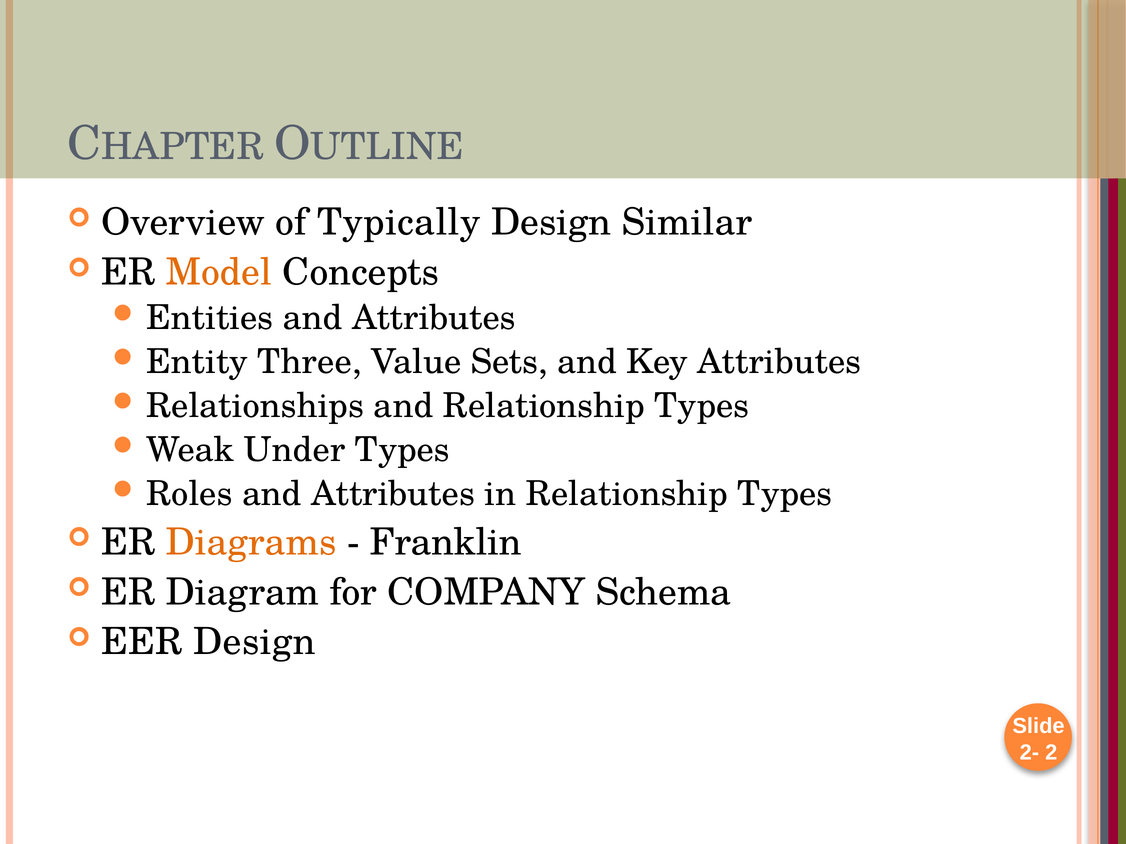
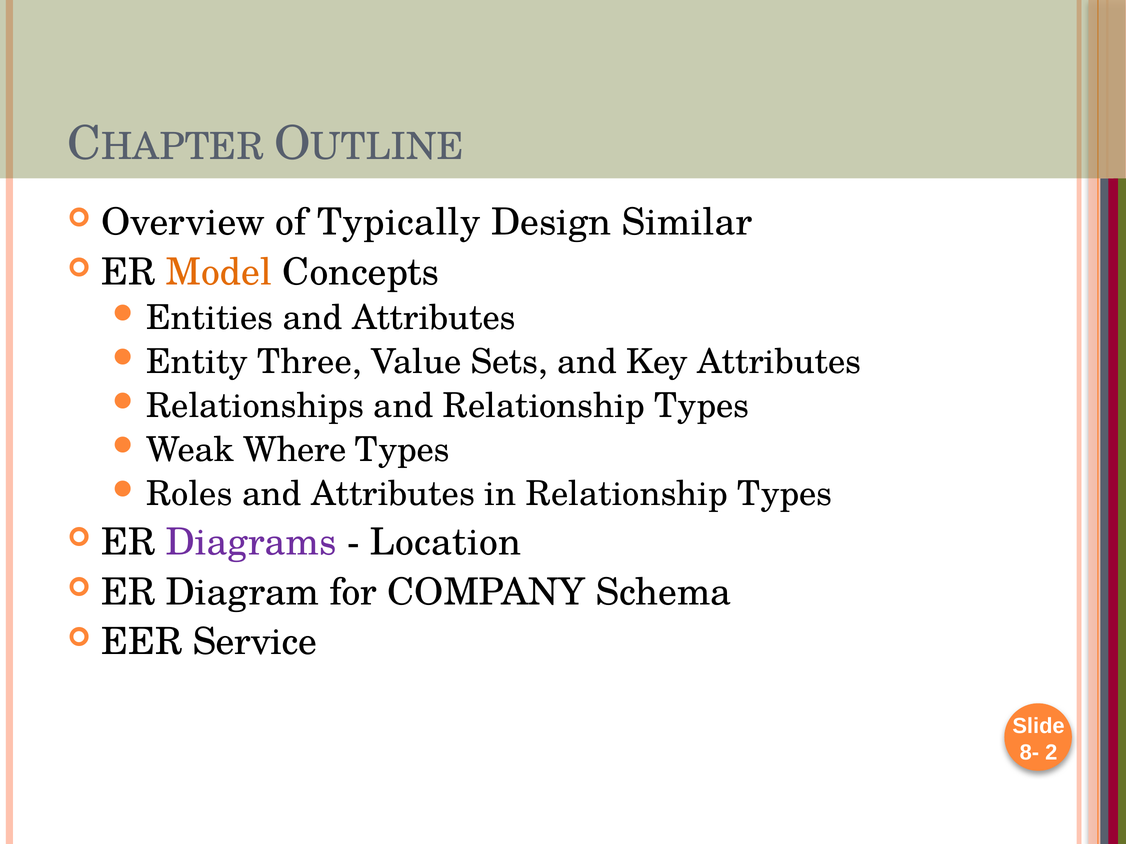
Under: Under -> Where (295, 450)
Diagrams colour: orange -> purple (251, 543)
Franklin: Franklin -> Location (445, 543)
EER Design: Design -> Service (255, 642)
2-: 2- -> 8- (1029, 753)
